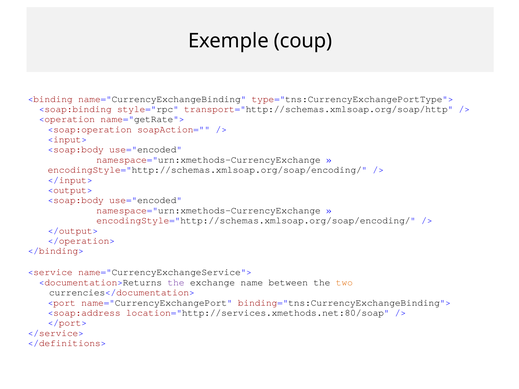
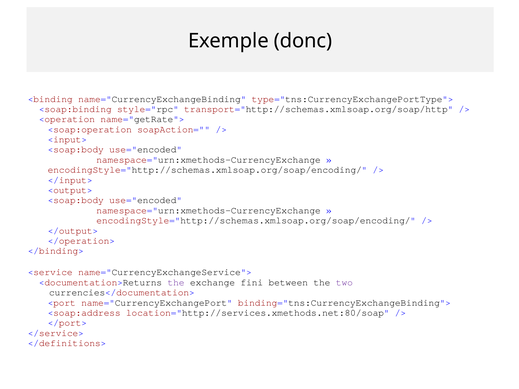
coup: coup -> donc (303, 41)
name: name -> fini (252, 283)
two colour: orange -> purple (344, 283)
